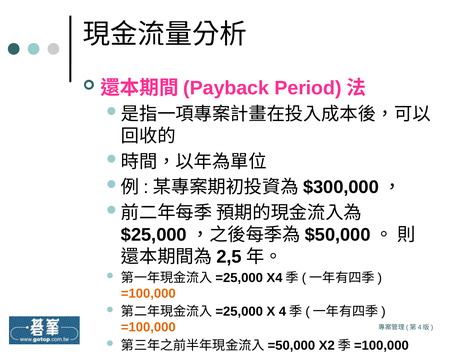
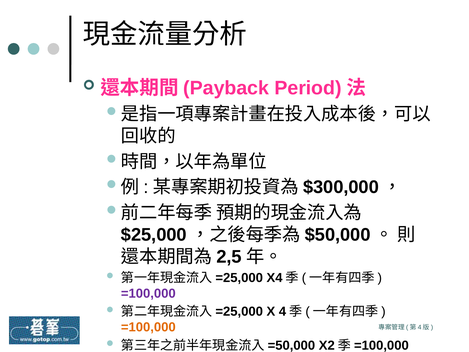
=100,000 colour: orange -> purple (148, 293)
